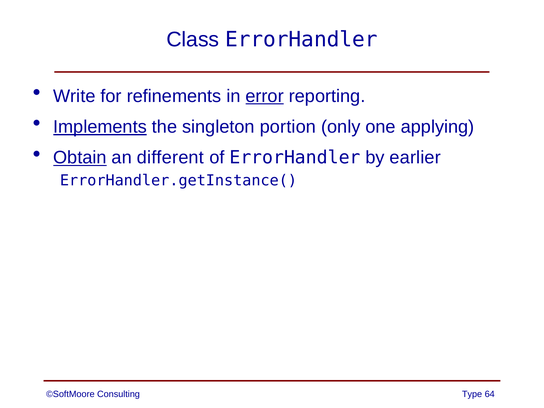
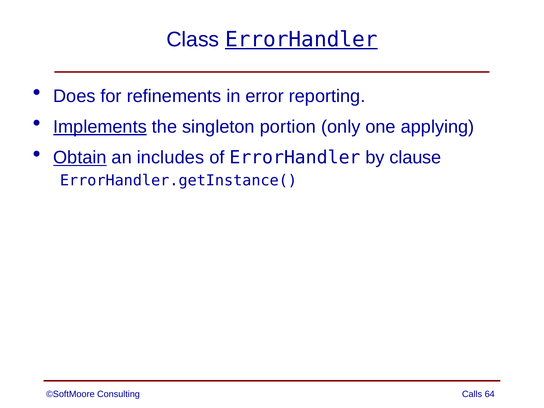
ErrorHandler underline: none -> present (301, 40)
Write: Write -> Does (74, 96)
error underline: present -> none (265, 96)
different: different -> includes (170, 158)
earlier: earlier -> clause (415, 158)
Type: Type -> Calls (472, 394)
